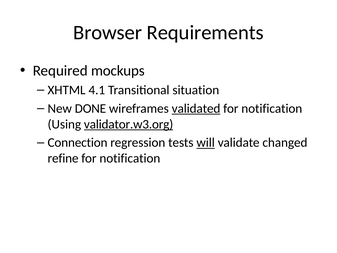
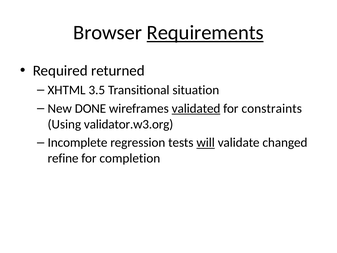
Requirements underline: none -> present (205, 33)
mockups: mockups -> returned (118, 71)
4.1: 4.1 -> 3.5 (97, 90)
notification: notification -> constraints (272, 108)
validator.w3.org underline: present -> none (129, 124)
Connection: Connection -> Incomplete (78, 143)
notification: notification -> completion (130, 158)
